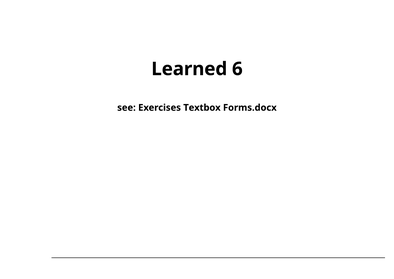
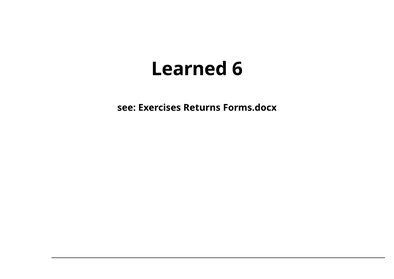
Textbox: Textbox -> Returns (202, 108)
